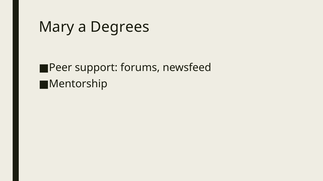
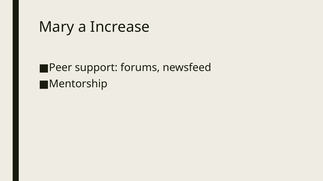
Degrees: Degrees -> Increase (120, 27)
